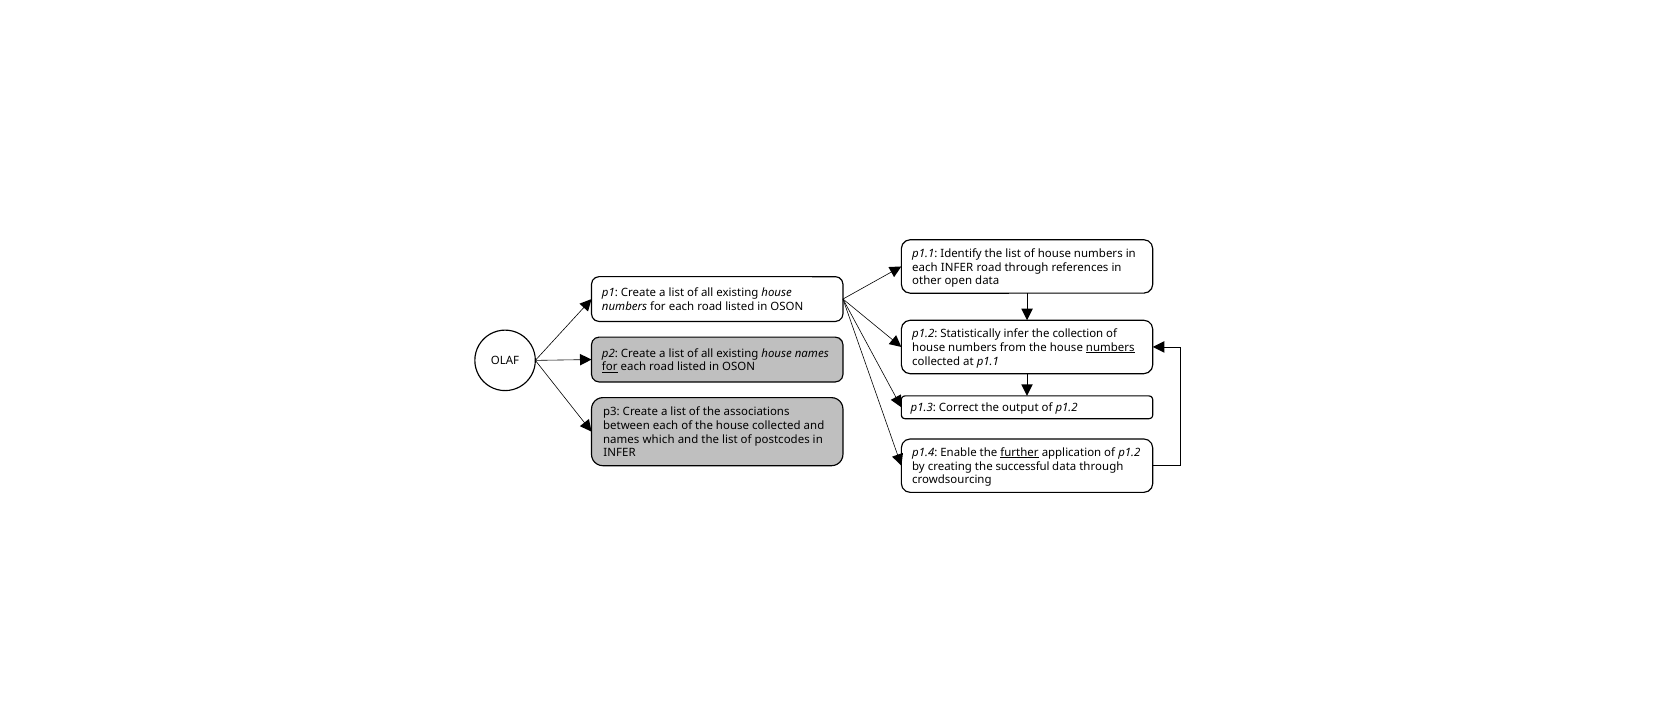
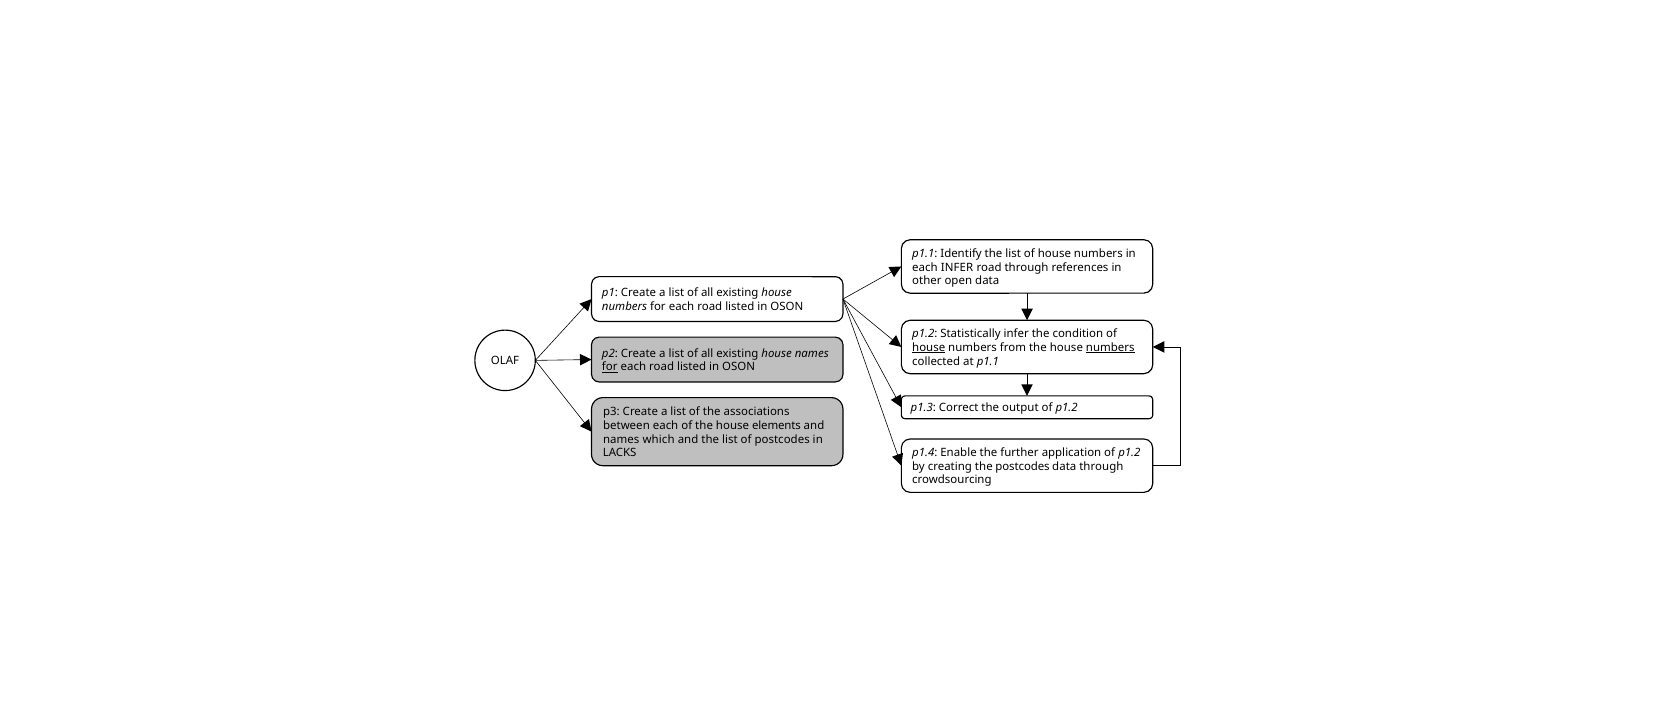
collection: collection -> condition (1078, 334)
house underline: none -> present (929, 348)
house collected: collected -> elements (776, 426)
further underline: present -> none (1020, 453)
INFER: INFER -> LACKS (620, 453)
the successful: successful -> postcodes (1023, 467)
